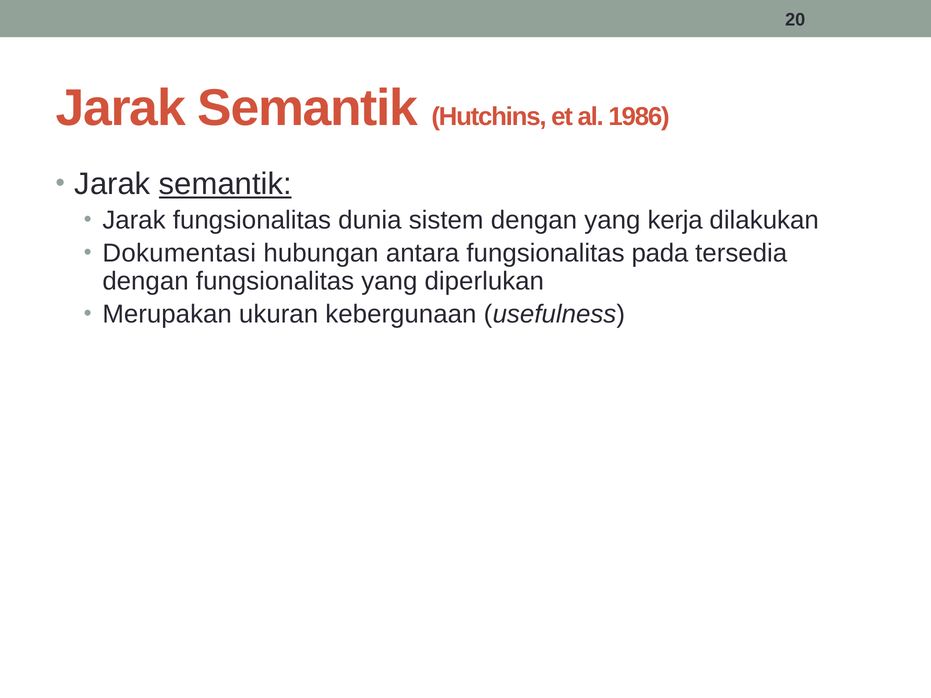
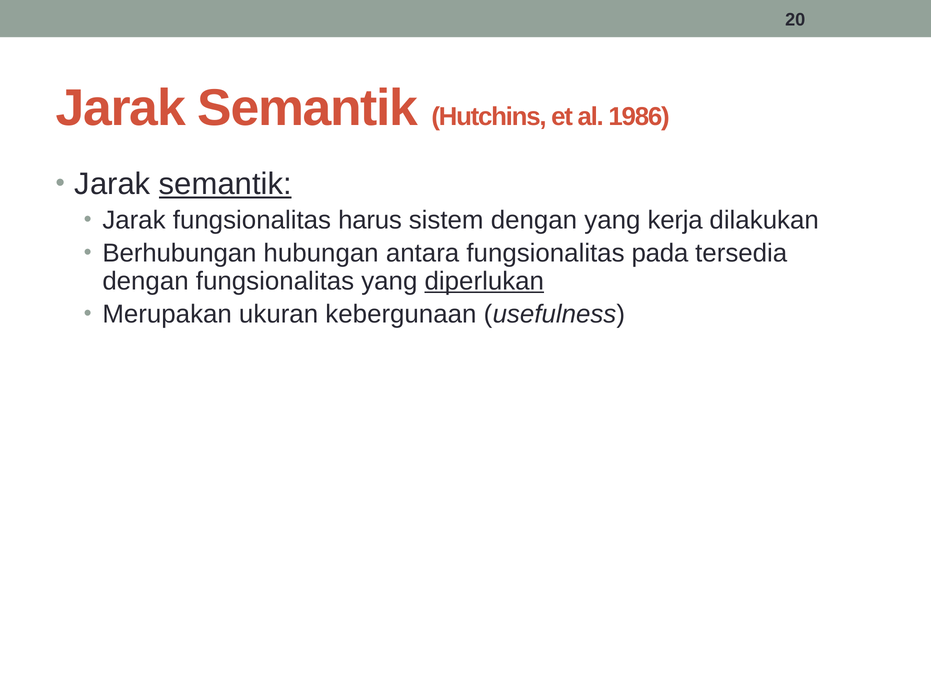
dunia: dunia -> harus (370, 220)
Dokumentasi: Dokumentasi -> Berhubungan (179, 253)
diperlukan underline: none -> present (484, 281)
